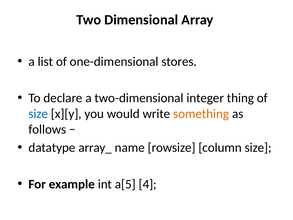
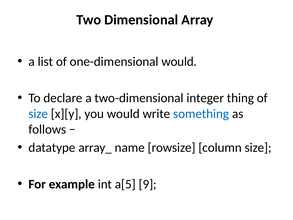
one-dimensional stores: stores -> would (179, 61)
something colour: orange -> blue (201, 114)
4: 4 -> 9 (148, 184)
